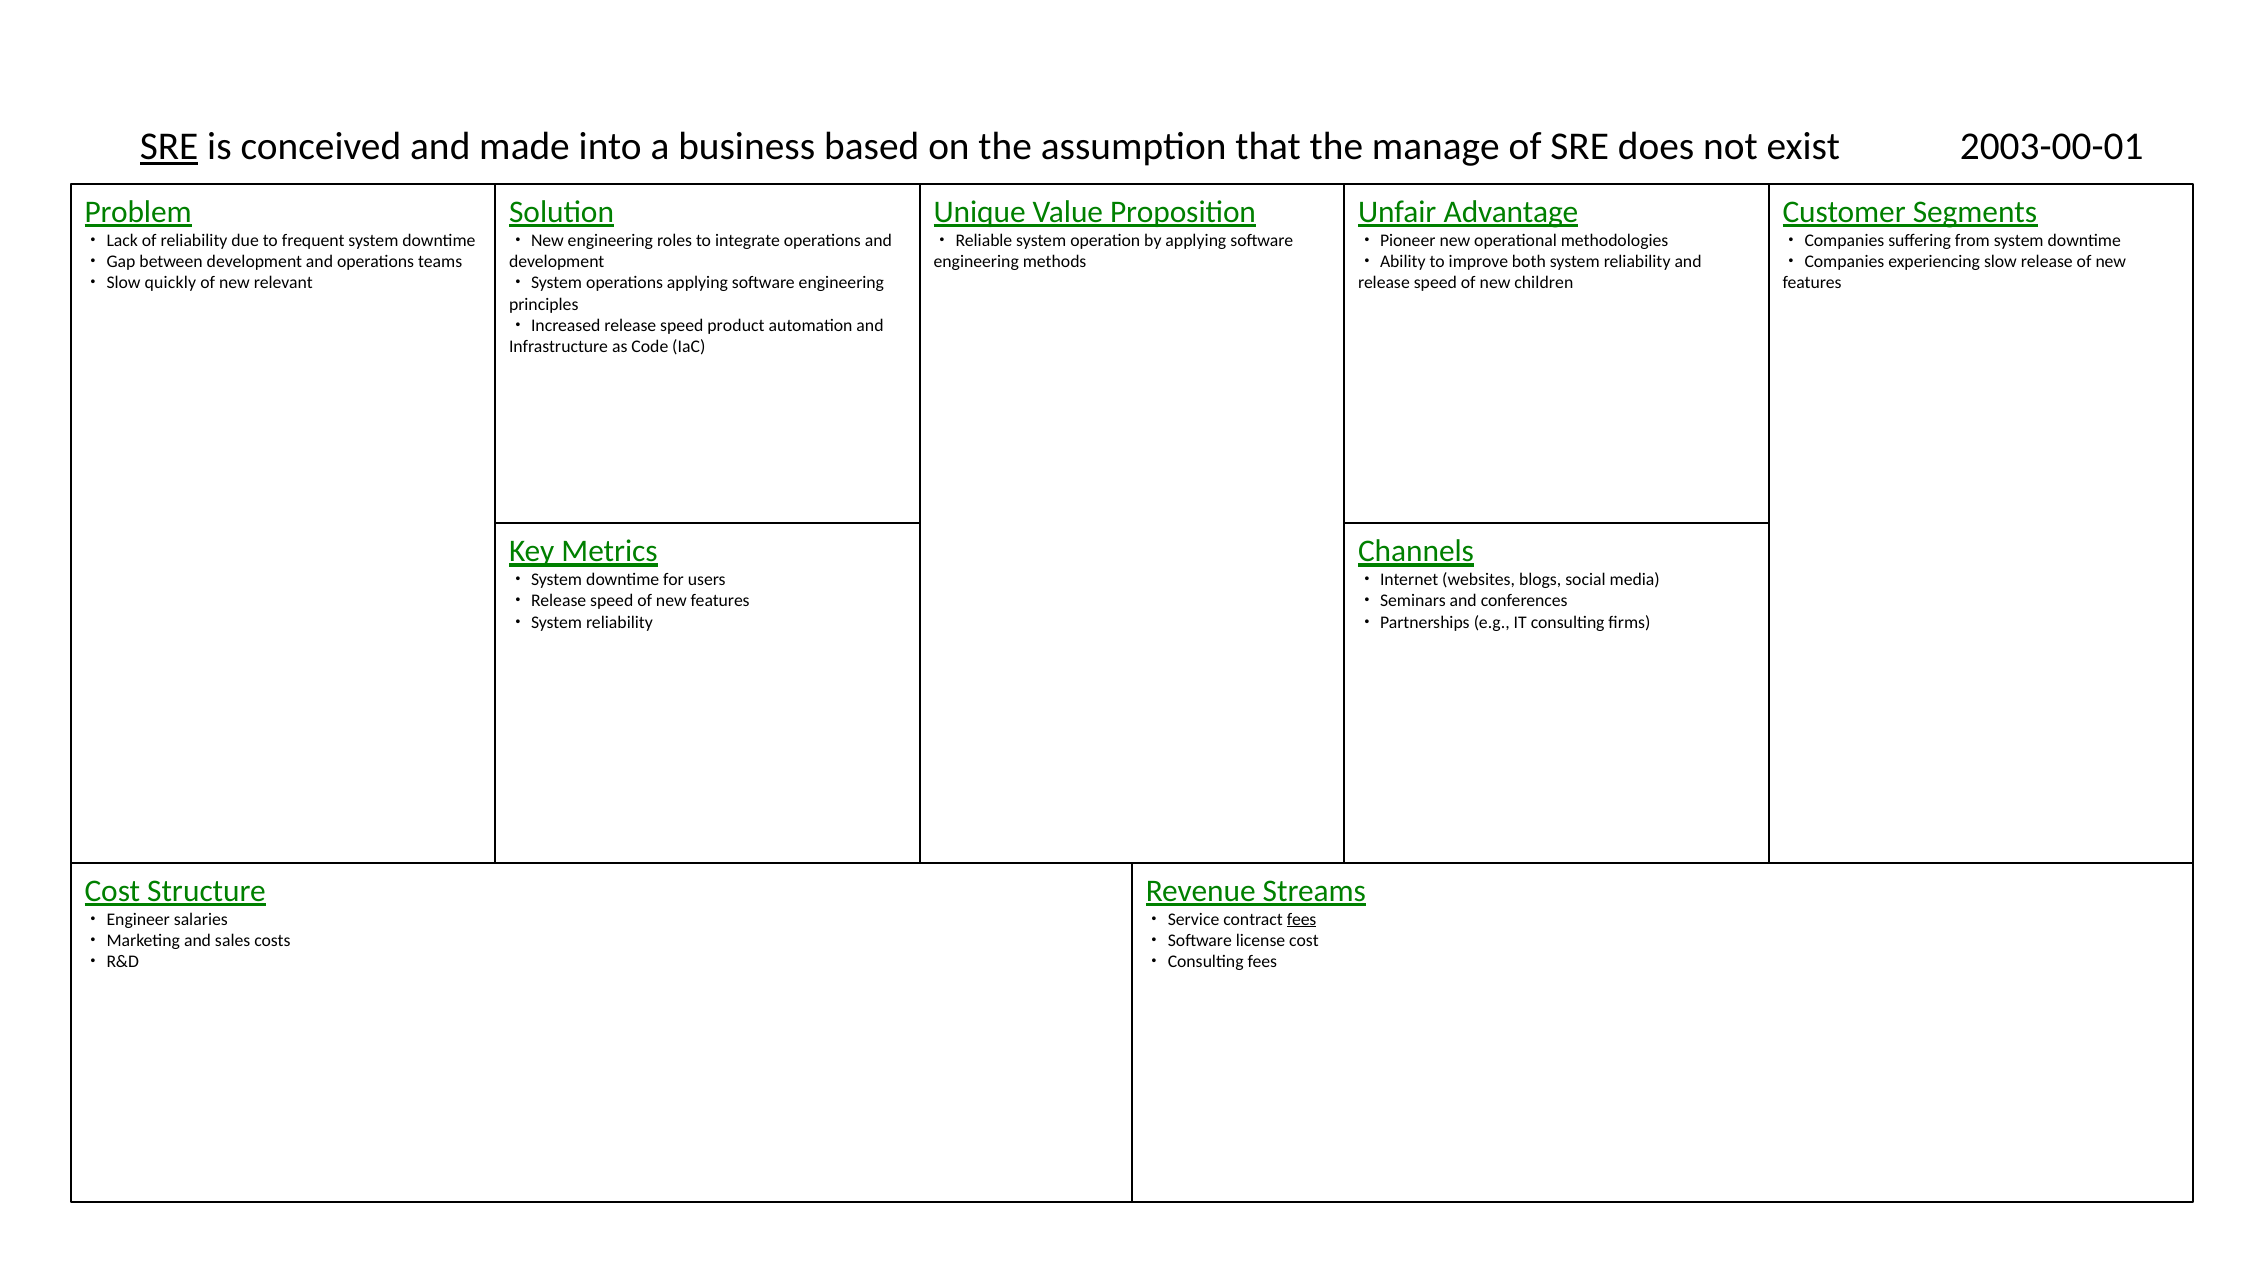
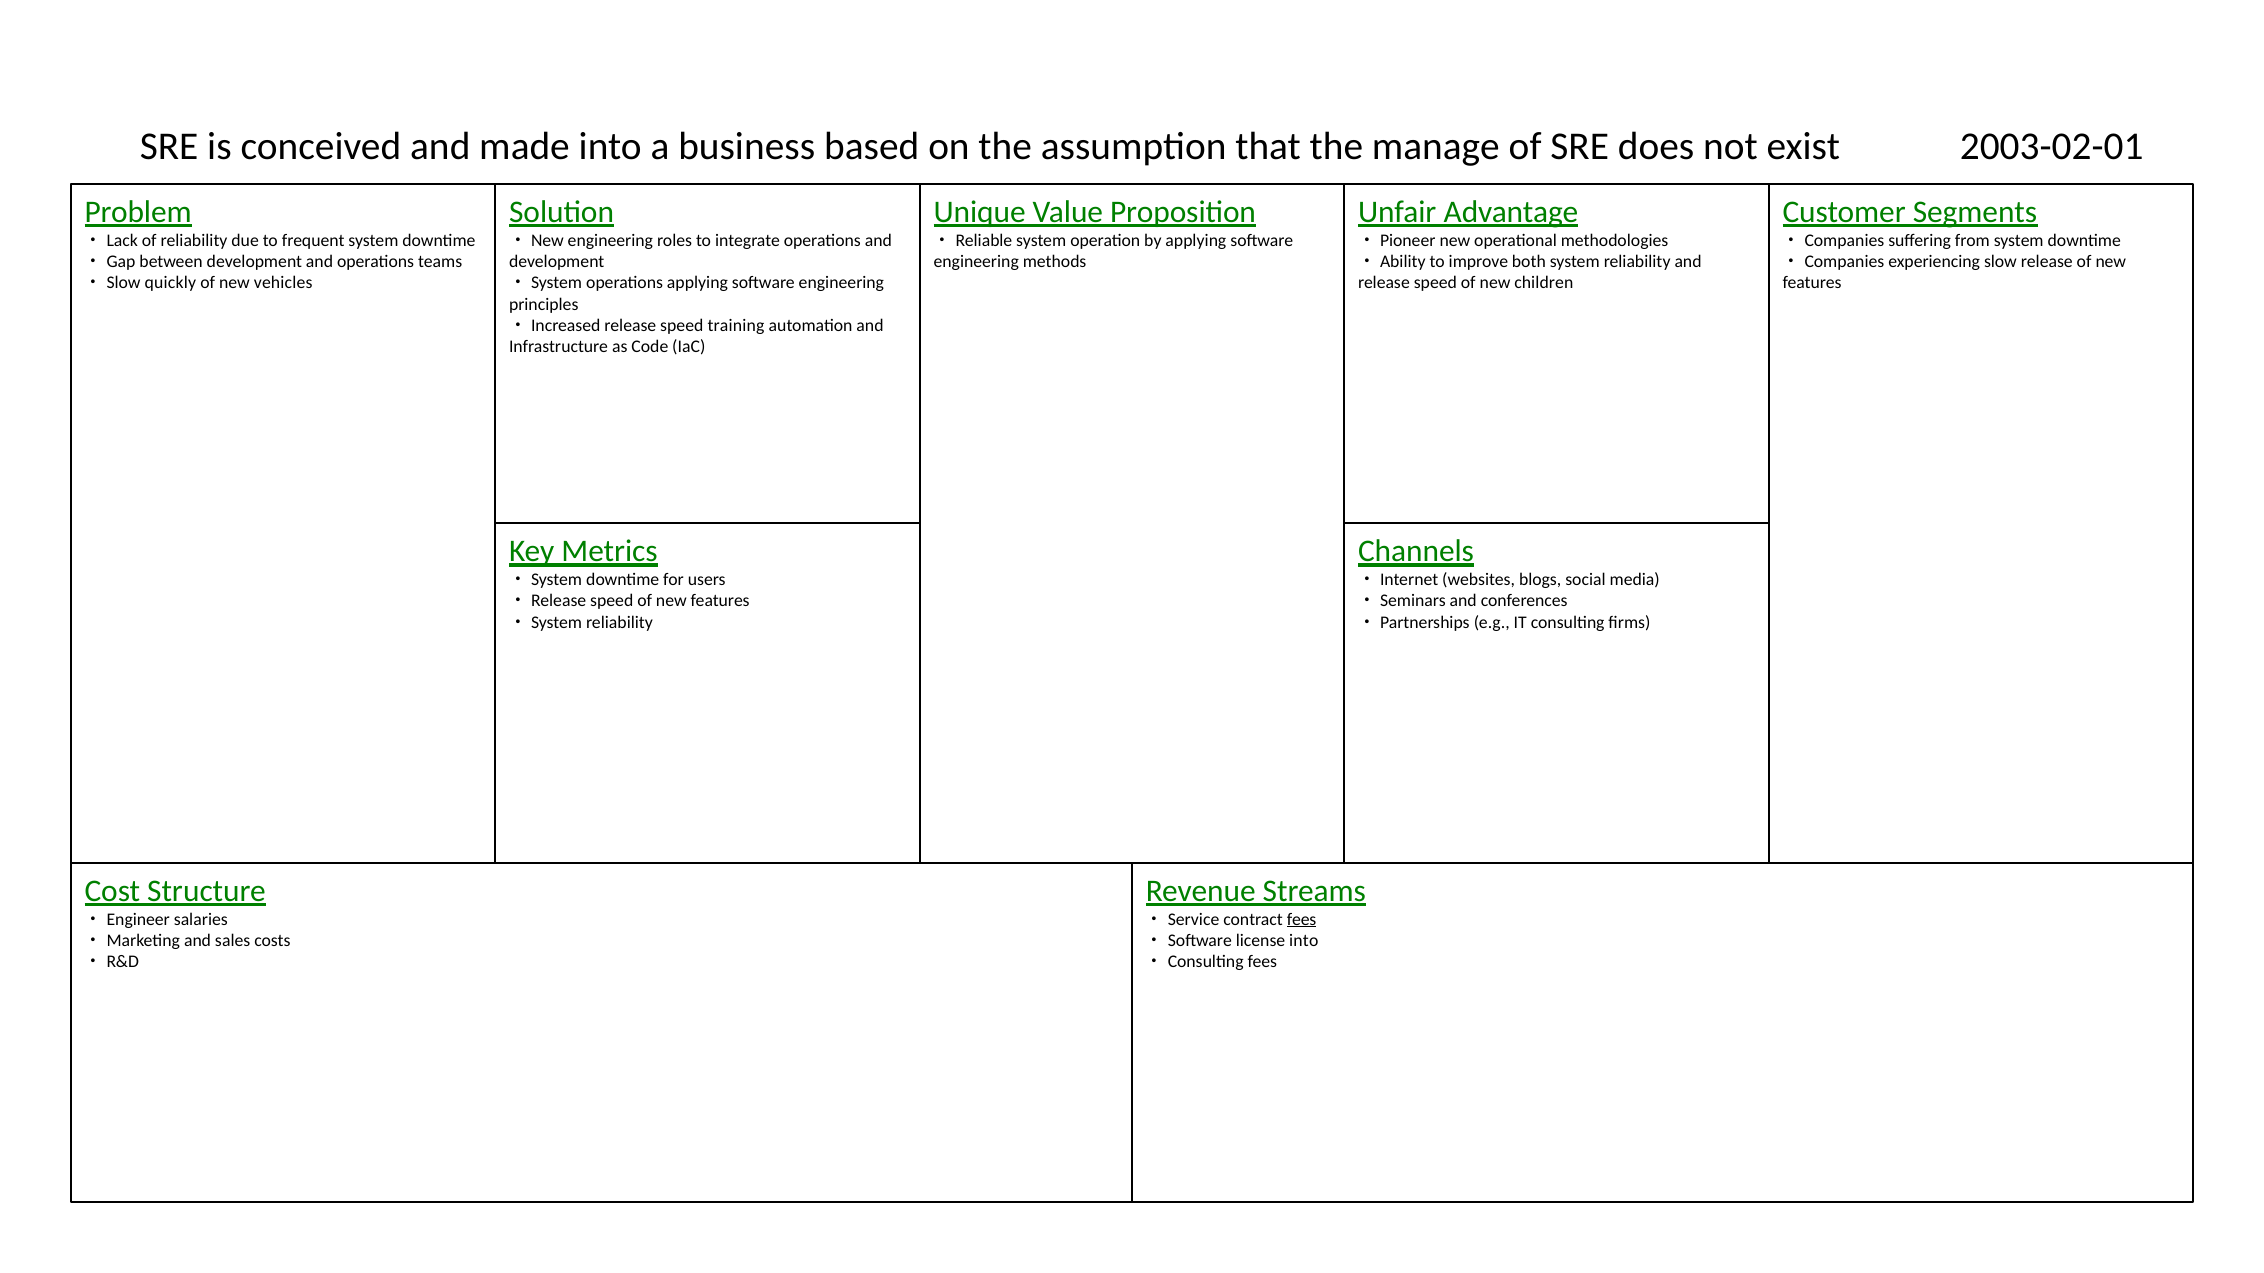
SRE underline: present -> none (169, 147)
2003-00-01: 2003-00-01 -> 2003-02-01 (2052, 147)
relevant: relevant -> vehicles (283, 283)
product: product -> training (736, 326)
license cost: cost -> into (1304, 941)
